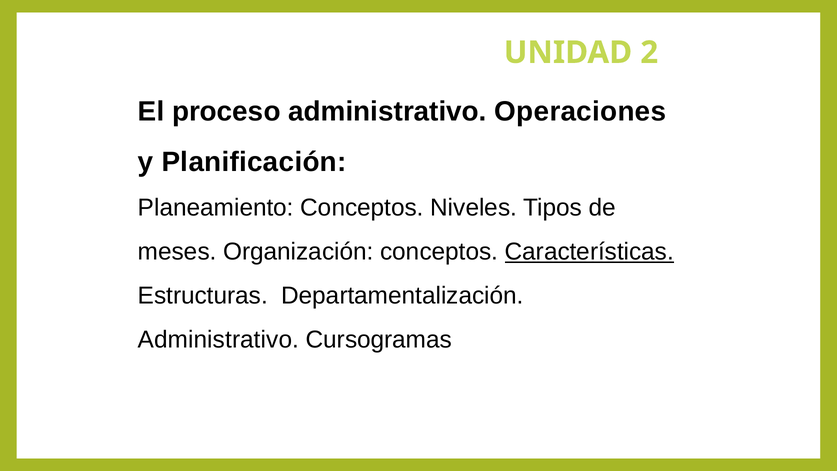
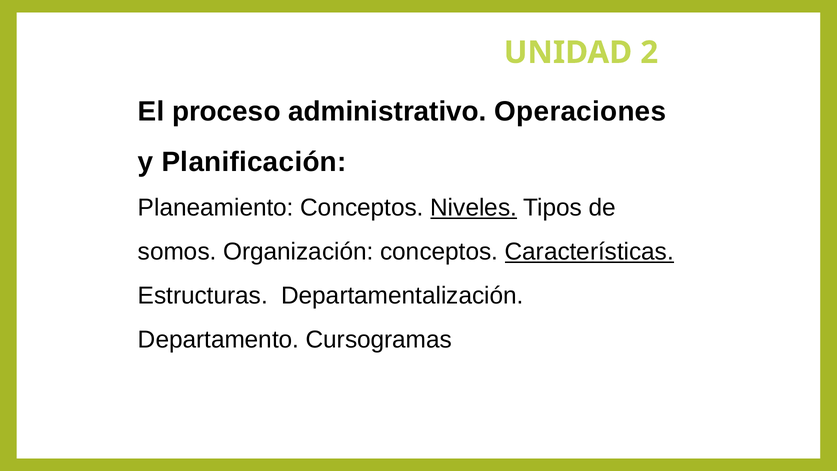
Niveles underline: none -> present (474, 208)
meses: meses -> somos (177, 252)
Administrativo: Administrativo -> Departamento (219, 340)
